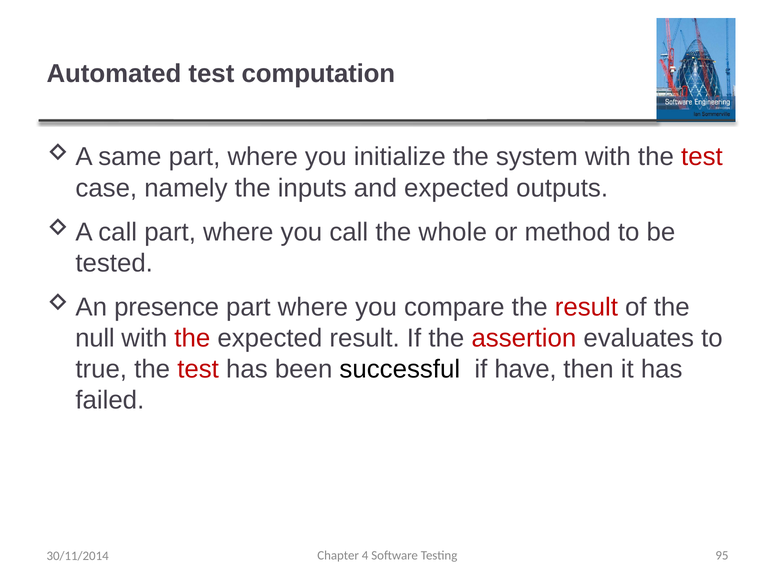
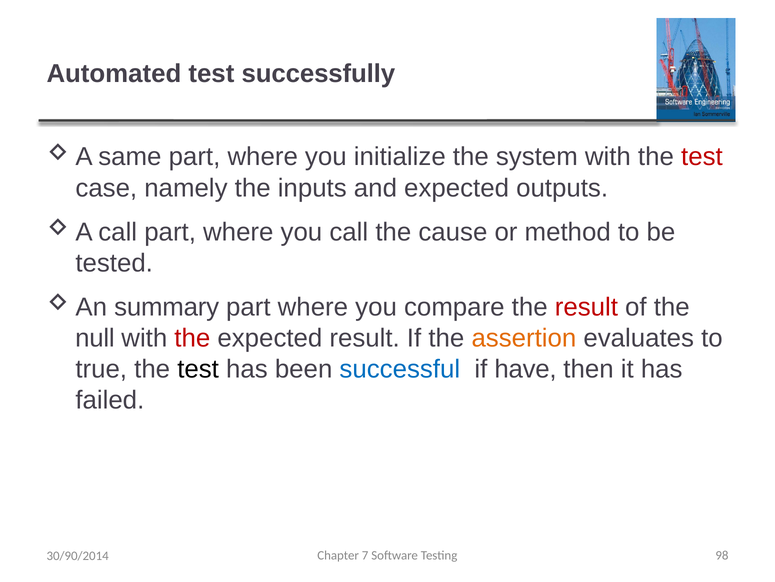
computation: computation -> successfully (318, 74)
whole: whole -> cause (453, 232)
presence: presence -> summary (167, 307)
assertion colour: red -> orange (524, 338)
test colour: red -> black (198, 369)
successful colour: black -> blue (400, 369)
4: 4 -> 7 (365, 555)
95: 95 -> 98 (722, 555)
30/11/2014: 30/11/2014 -> 30/90/2014 (78, 555)
